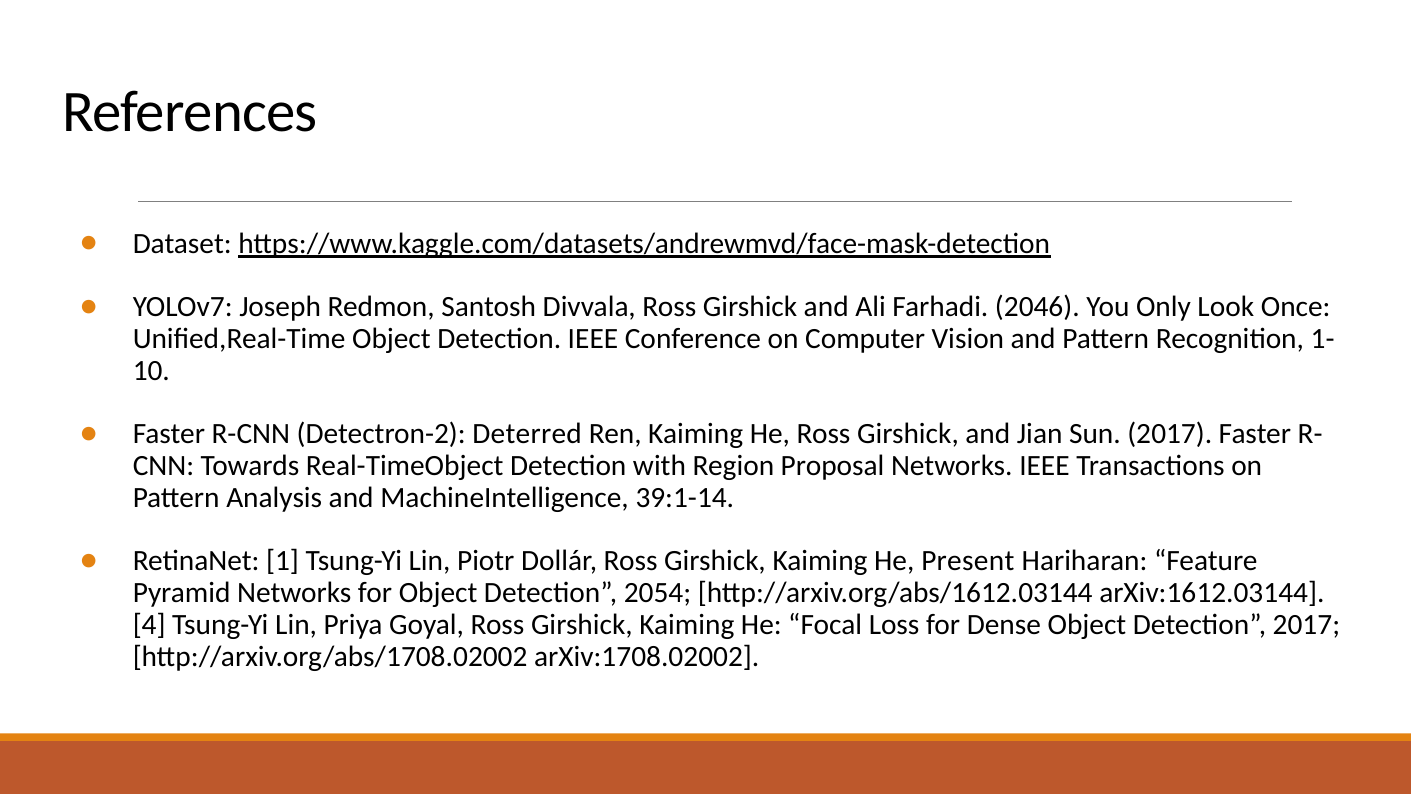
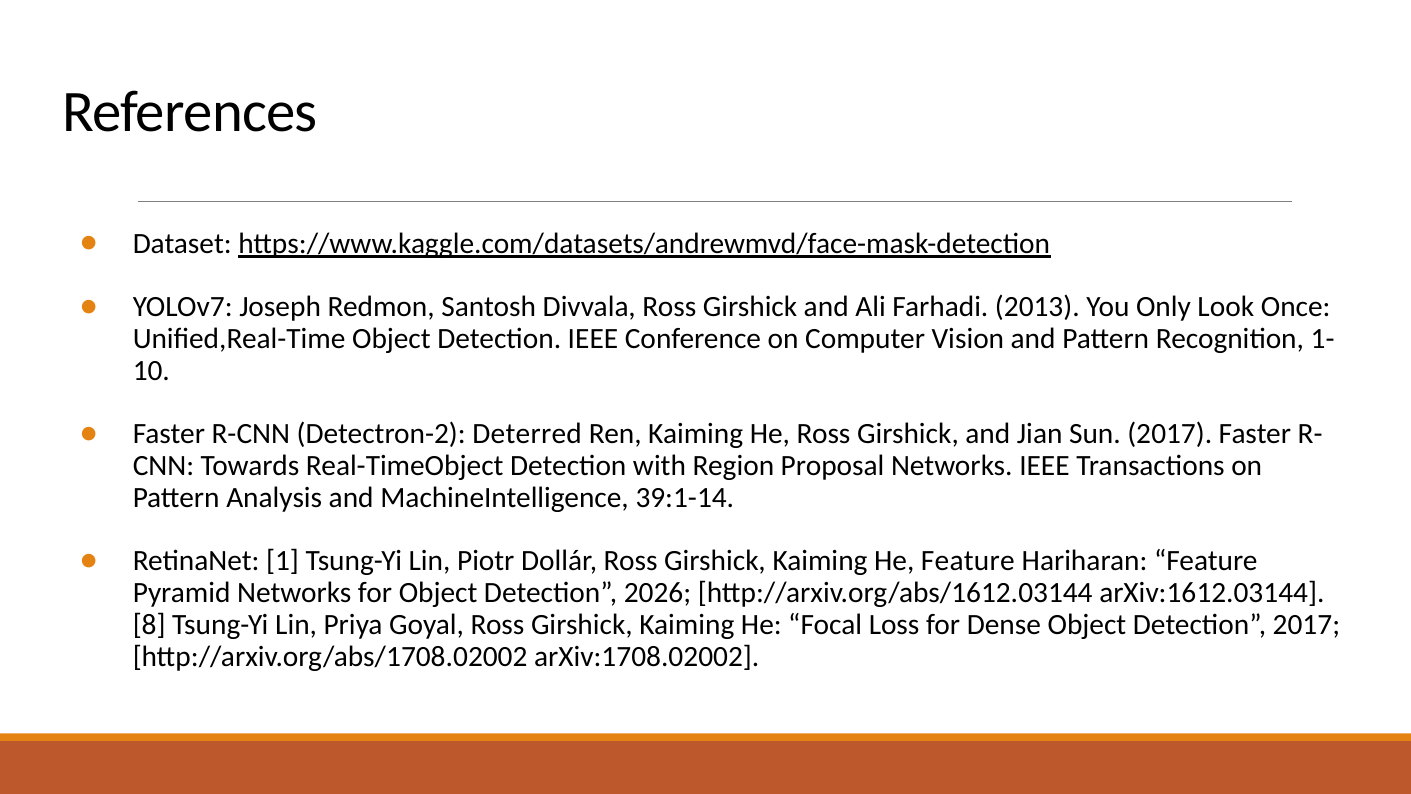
2046: 2046 -> 2013 (1037, 307)
He Present: Present -> Feature (968, 561)
2054: 2054 -> 2026 (657, 593)
4: 4 -> 8 (149, 625)
